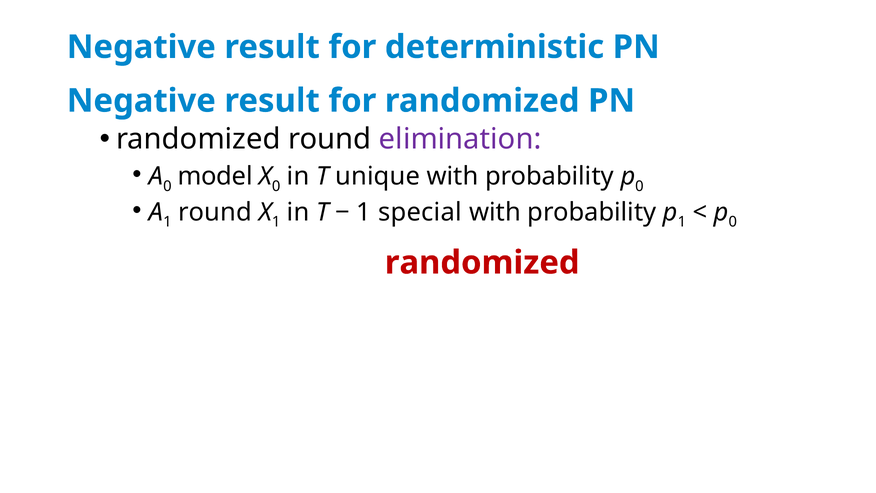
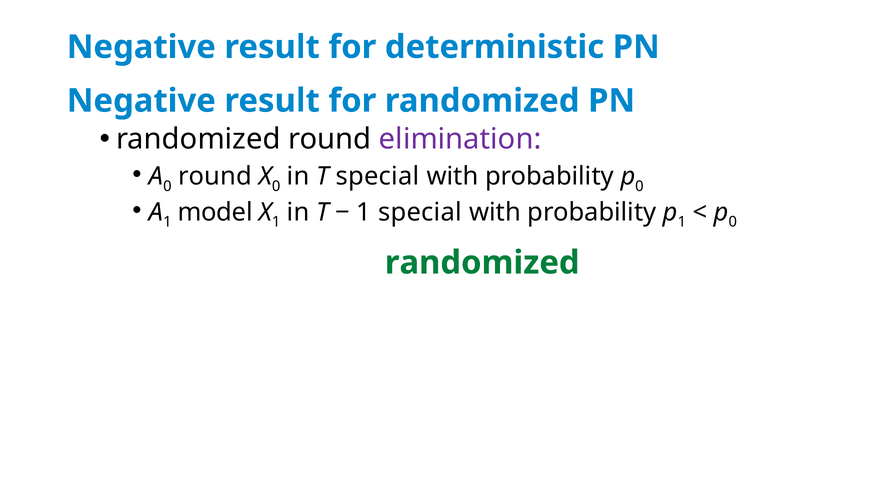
model: model -> round (215, 176)
T unique: unique -> special (378, 176)
1 round: round -> model (215, 212)
randomized colour: red -> green (482, 263)
